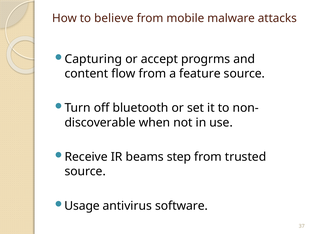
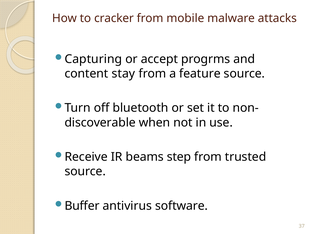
believe: believe -> cracker (114, 18)
flow: flow -> stay (123, 74)
Usage: Usage -> Buffer (82, 206)
